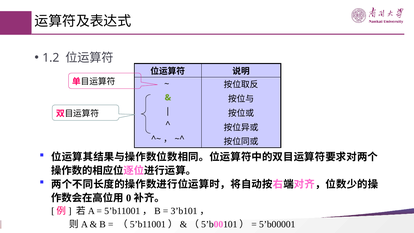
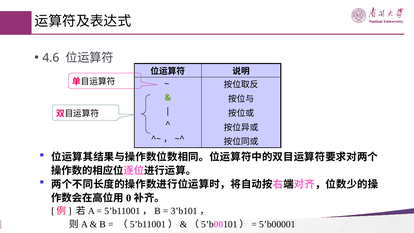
1.2: 1.2 -> 4.6 (51, 58)
